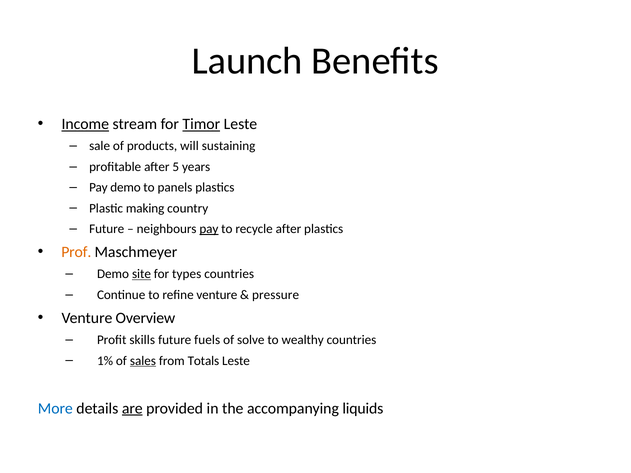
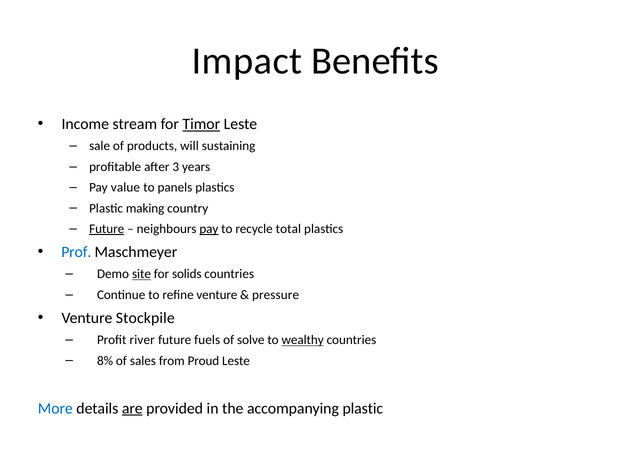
Launch: Launch -> Impact (247, 61)
Income underline: present -> none (85, 124)
5: 5 -> 3 (176, 167)
Pay demo: demo -> value (125, 188)
Future underline: none -> present (107, 229)
recycle after: after -> total (288, 229)
Prof colour: orange -> blue (76, 252)
types: types -> solids (187, 274)
Overview: Overview -> Stockpile (145, 318)
skills: skills -> river (142, 340)
wealthy underline: none -> present (303, 340)
1%: 1% -> 8% (105, 361)
sales underline: present -> none (143, 361)
Totals: Totals -> Proud (203, 361)
accompanying liquids: liquids -> plastic (363, 409)
